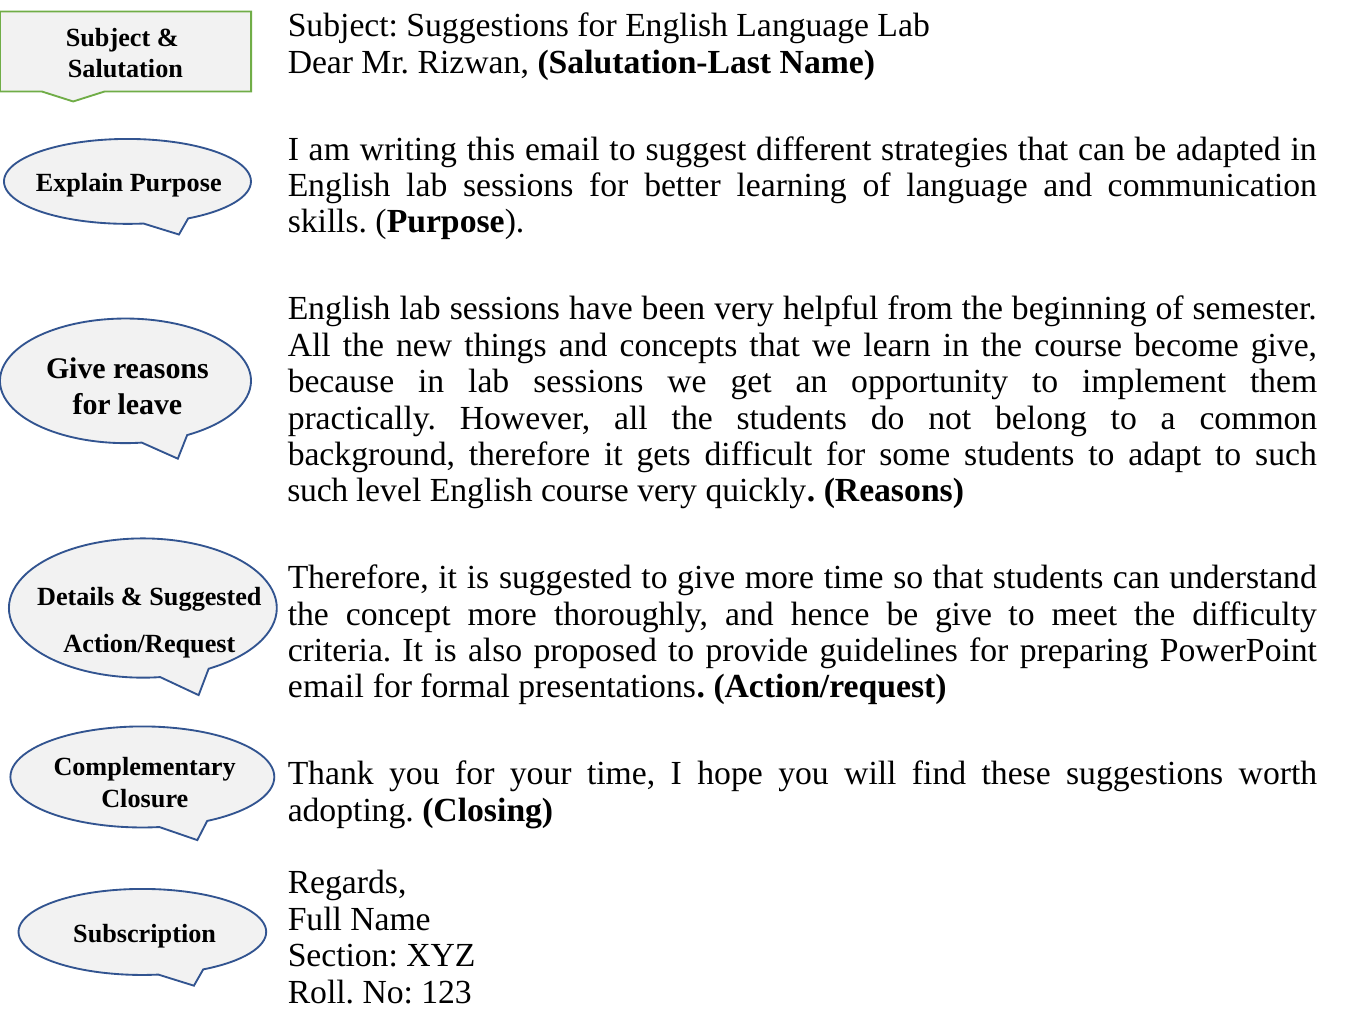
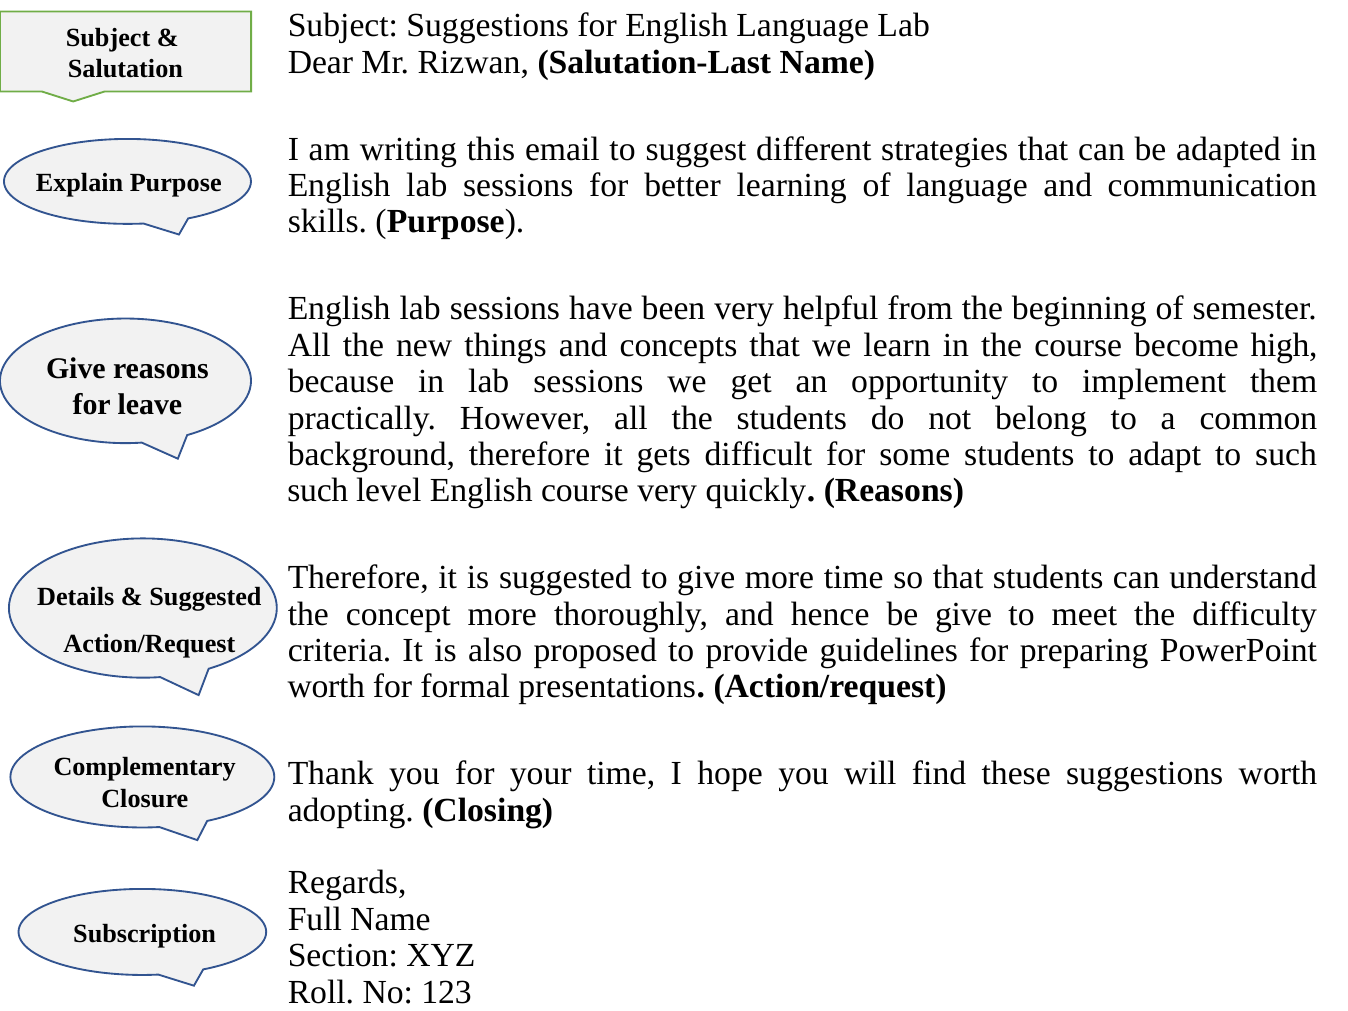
become give: give -> high (1284, 345)
email: email -> worth (326, 687)
